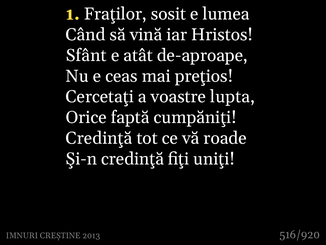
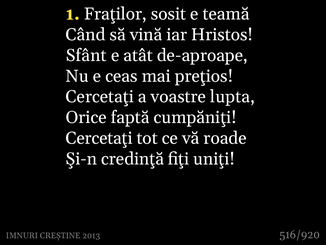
lumea: lumea -> teamă (226, 14)
Credinţă: Credinţă -> Cercetaţi (99, 138)
